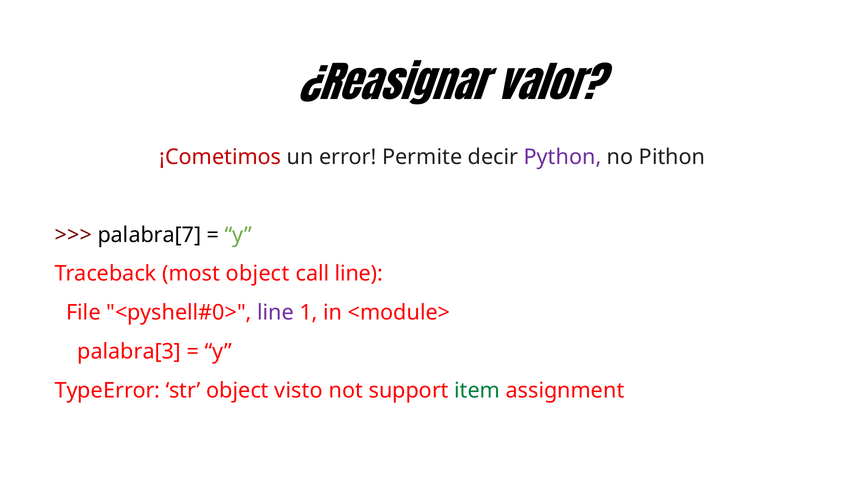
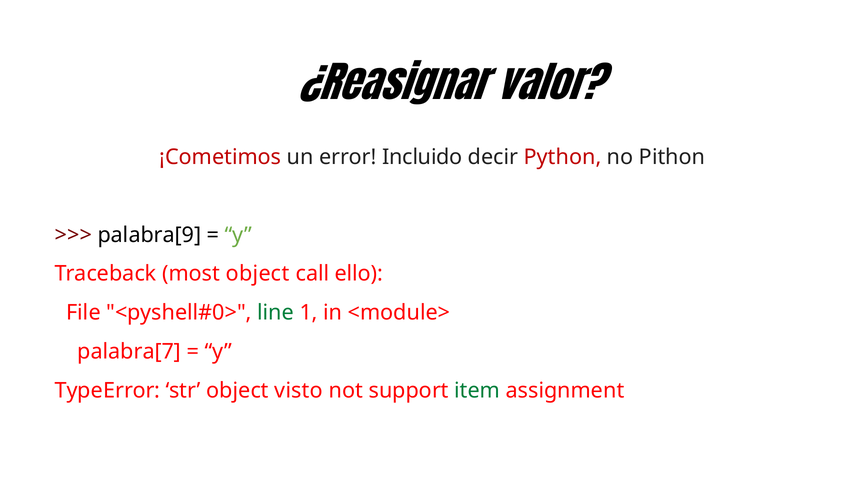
Permite: Permite -> Incluido (422, 157)
Python colour: purple -> red (563, 157)
palabra[7: palabra[7 -> palabra[9 (149, 235)
call line: line -> ello (359, 274)
line colour: purple -> green (276, 313)
palabra[3: palabra[3 -> palabra[7 (129, 351)
